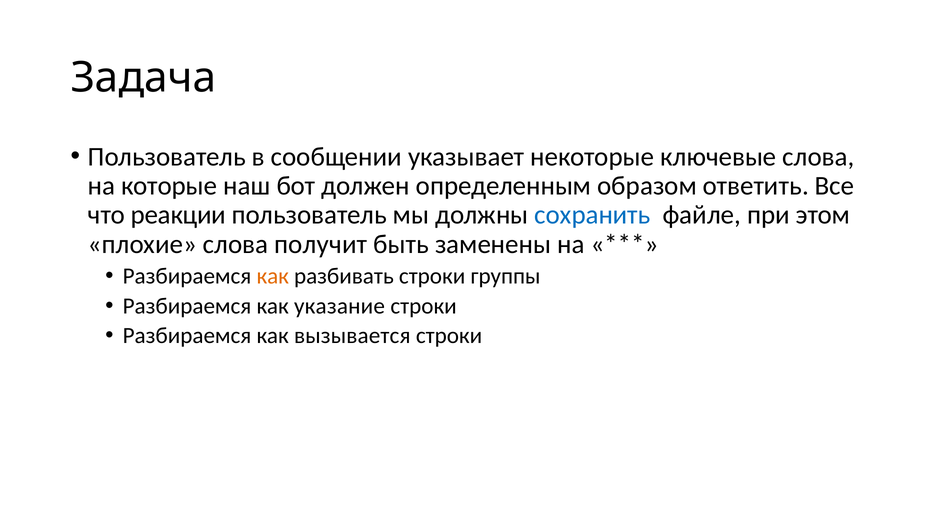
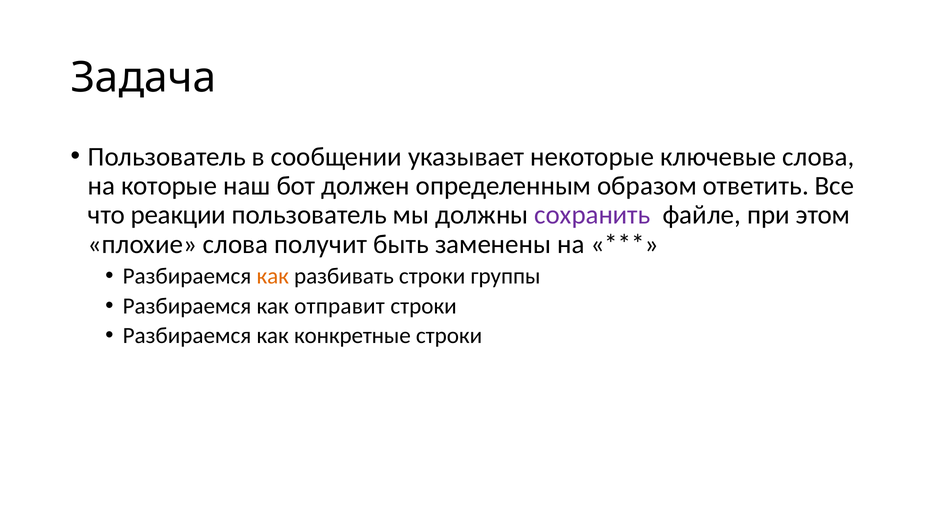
сохранить colour: blue -> purple (592, 215)
указание: указание -> отправит (339, 306)
вызывается: вызывается -> конкретные (352, 336)
